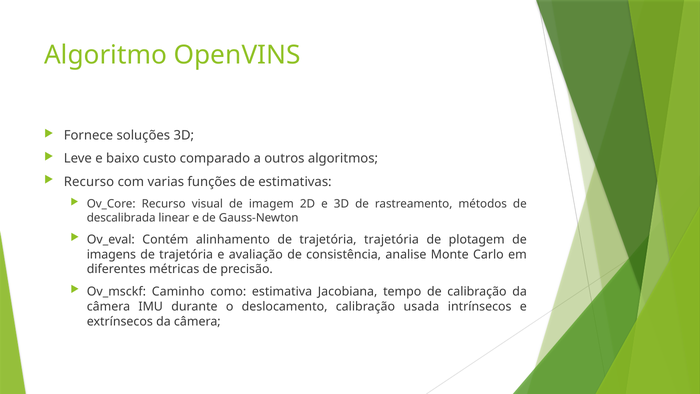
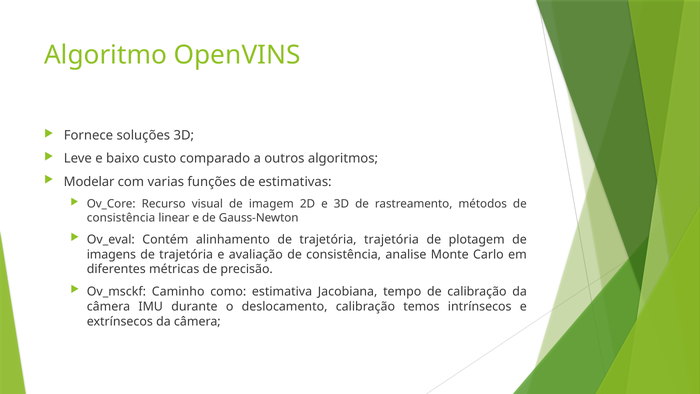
Recurso: Recurso -> Modelar (89, 182)
descalibrada: descalibrada -> consistência (121, 218)
usada: usada -> temos (421, 306)
